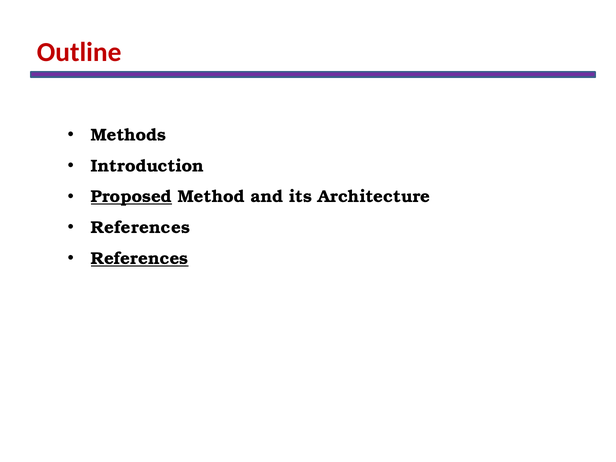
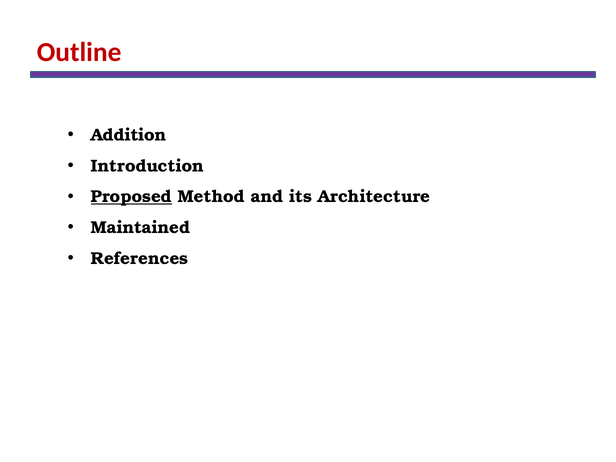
Methods: Methods -> Addition (129, 135)
References: References -> Maintained (141, 228)
References underline: present -> none (140, 258)
